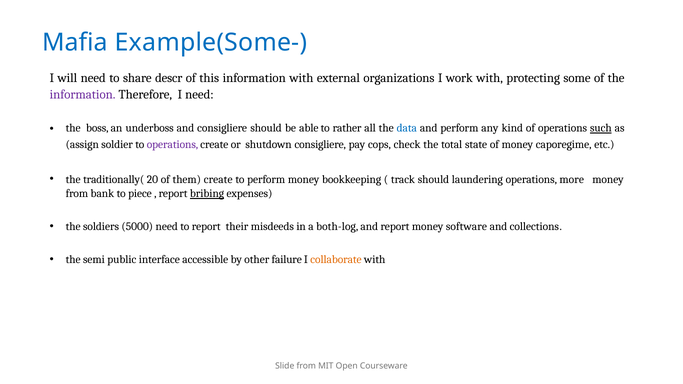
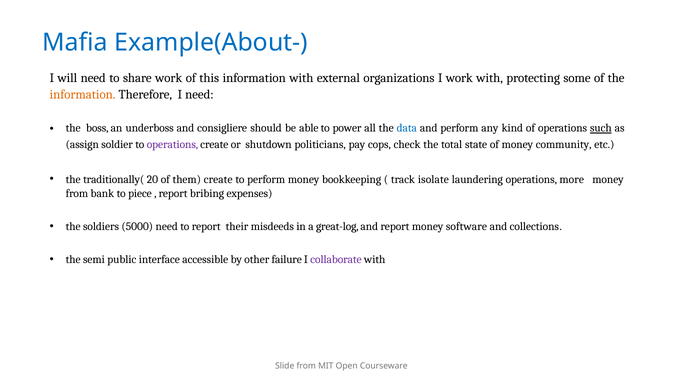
Example(Some-: Example(Some- -> Example(About- (211, 42)
share descr: descr -> work (169, 78)
information colour: purple -> orange (83, 94)
rather: rather -> power (347, 128)
shutdown consigliere: consigliere -> politicians (320, 144)
caporegime: caporegime -> community (564, 144)
track should: should -> isolate (433, 179)
bribing underline: present -> none (207, 194)
both-log: both-log -> great-log (337, 227)
collaborate colour: orange -> purple (336, 260)
